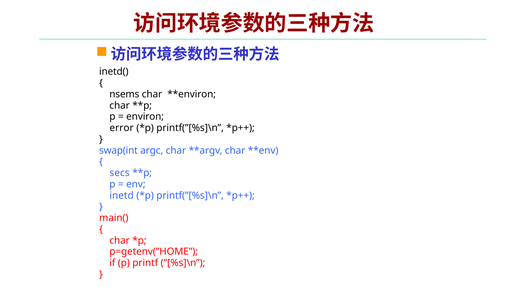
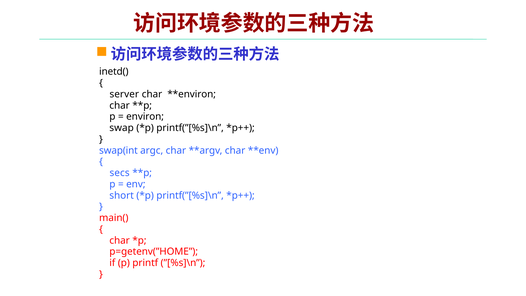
nsems: nsems -> server (124, 94)
error: error -> swap (122, 128)
inetd: inetd -> short (122, 195)
